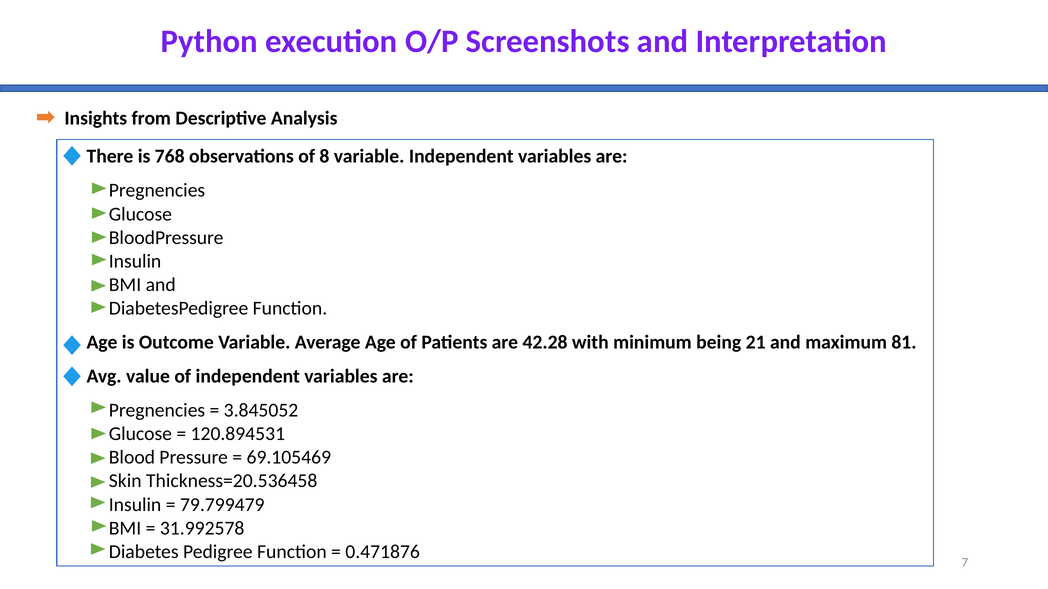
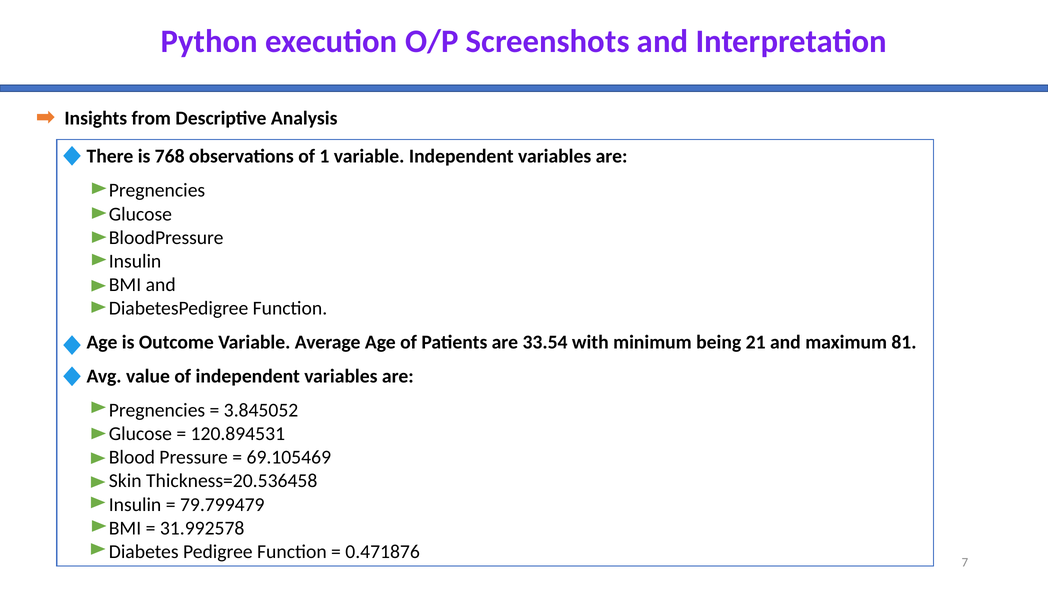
8: 8 -> 1 (324, 157)
42.28: 42.28 -> 33.54 (545, 343)
